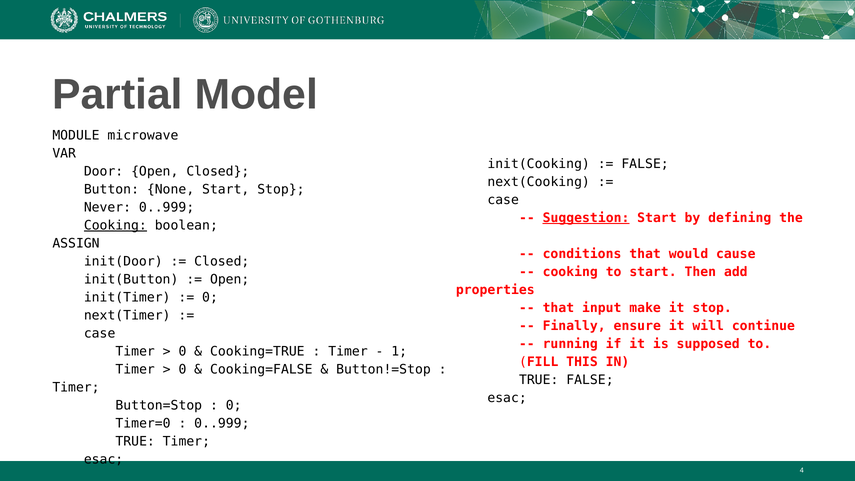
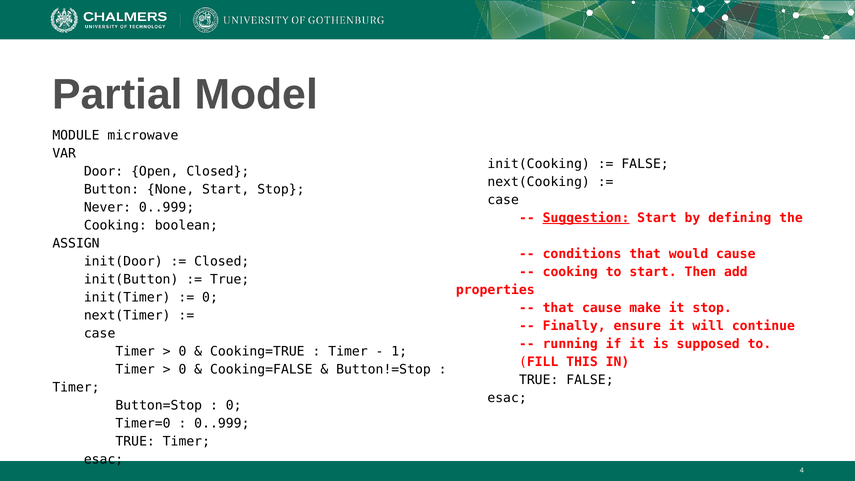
Cooking underline: present -> none (115, 225)
Open: Open -> True (230, 279)
that input: input -> cause (602, 308)
